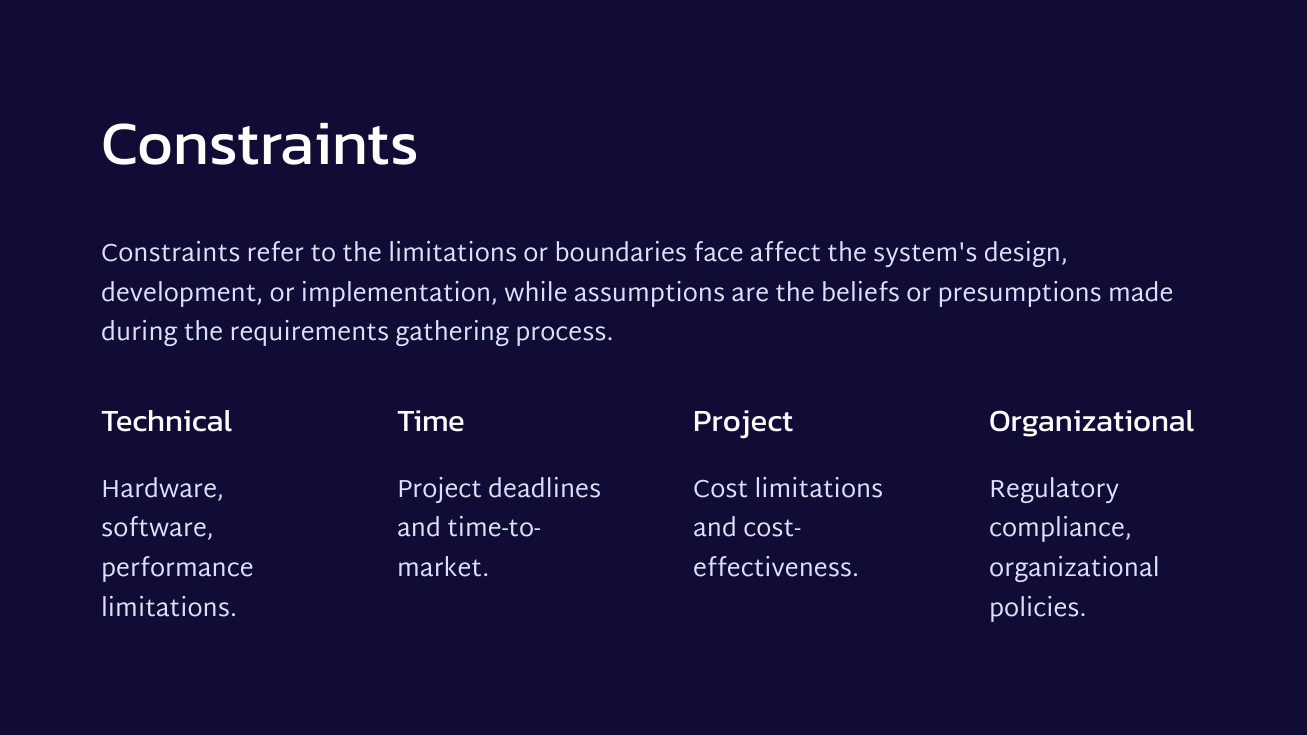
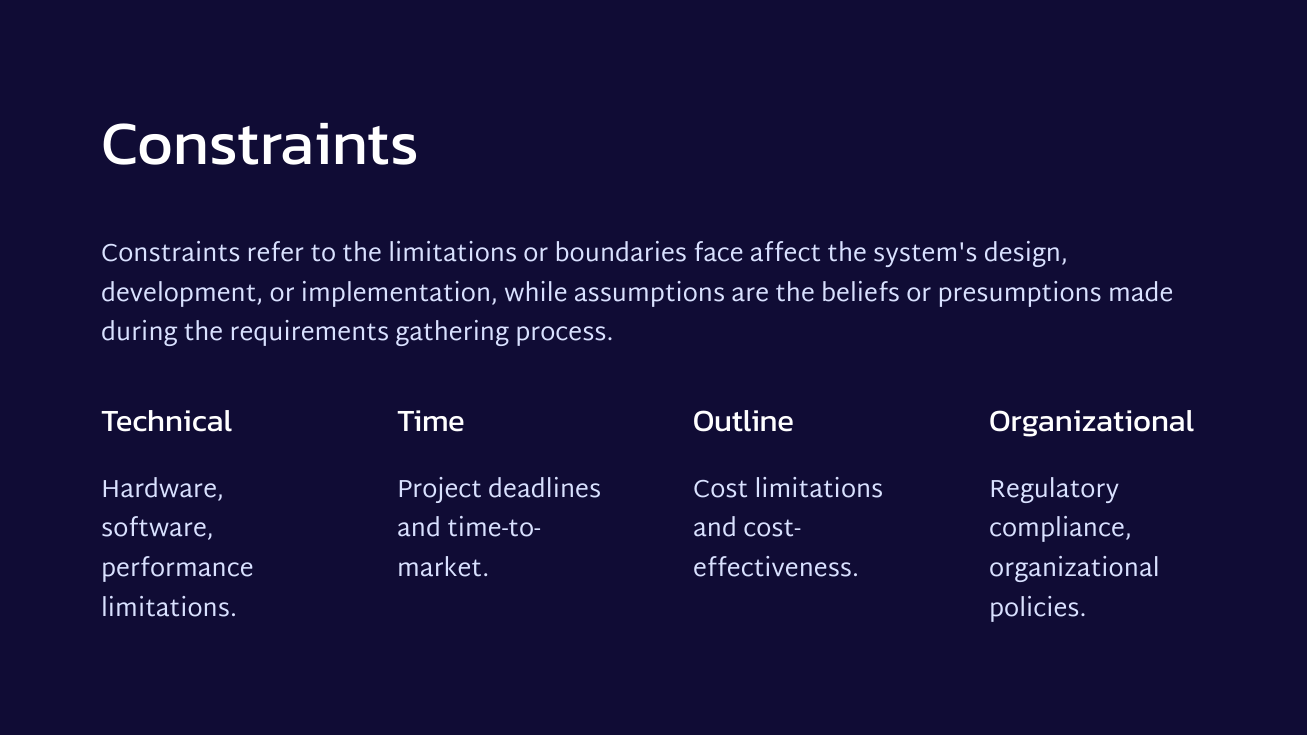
Project: Project -> Outline (743, 421)
